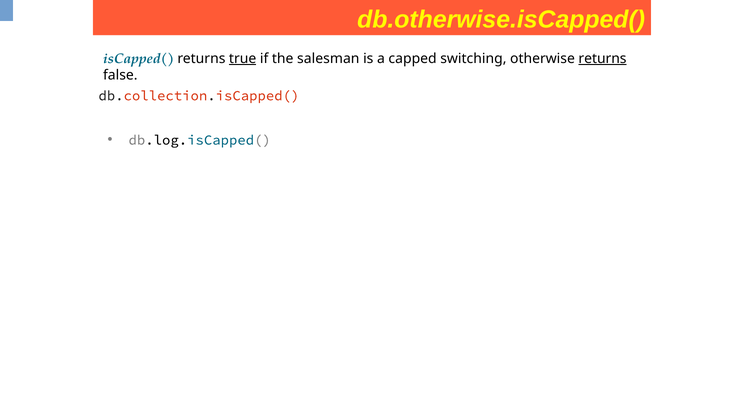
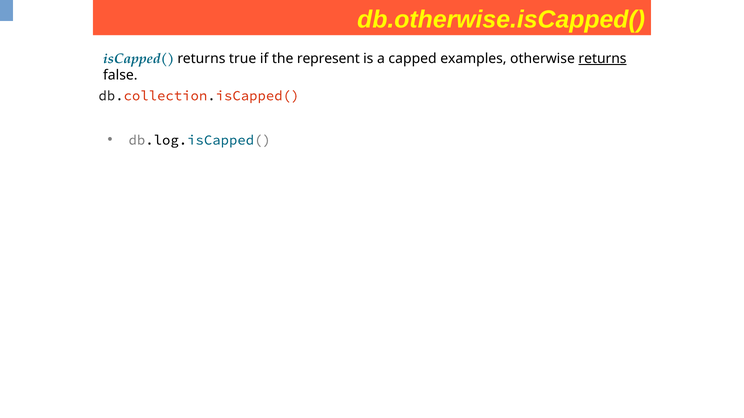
true underline: present -> none (243, 59)
salesman: salesman -> represent (328, 59)
switching: switching -> examples (473, 59)
